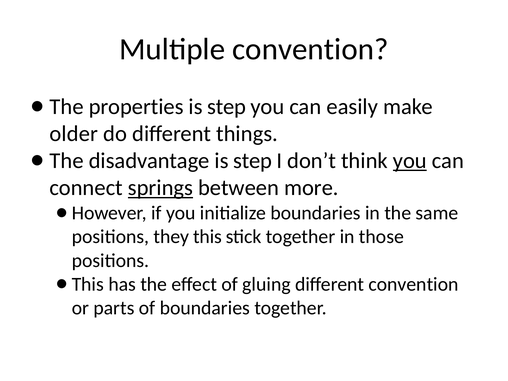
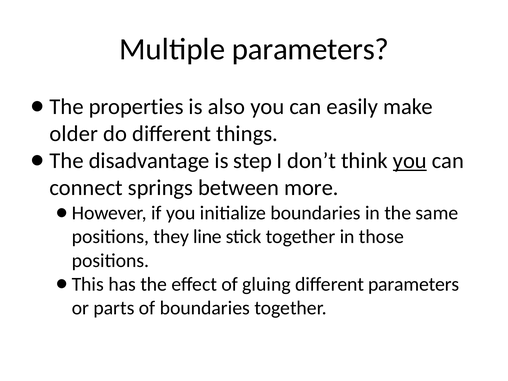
Multiple convention: convention -> parameters (310, 49)
step: step -> also (226, 107)
springs underline: present -> none (160, 188)
this: this -> line (207, 237)
different convention: convention -> parameters (414, 284)
